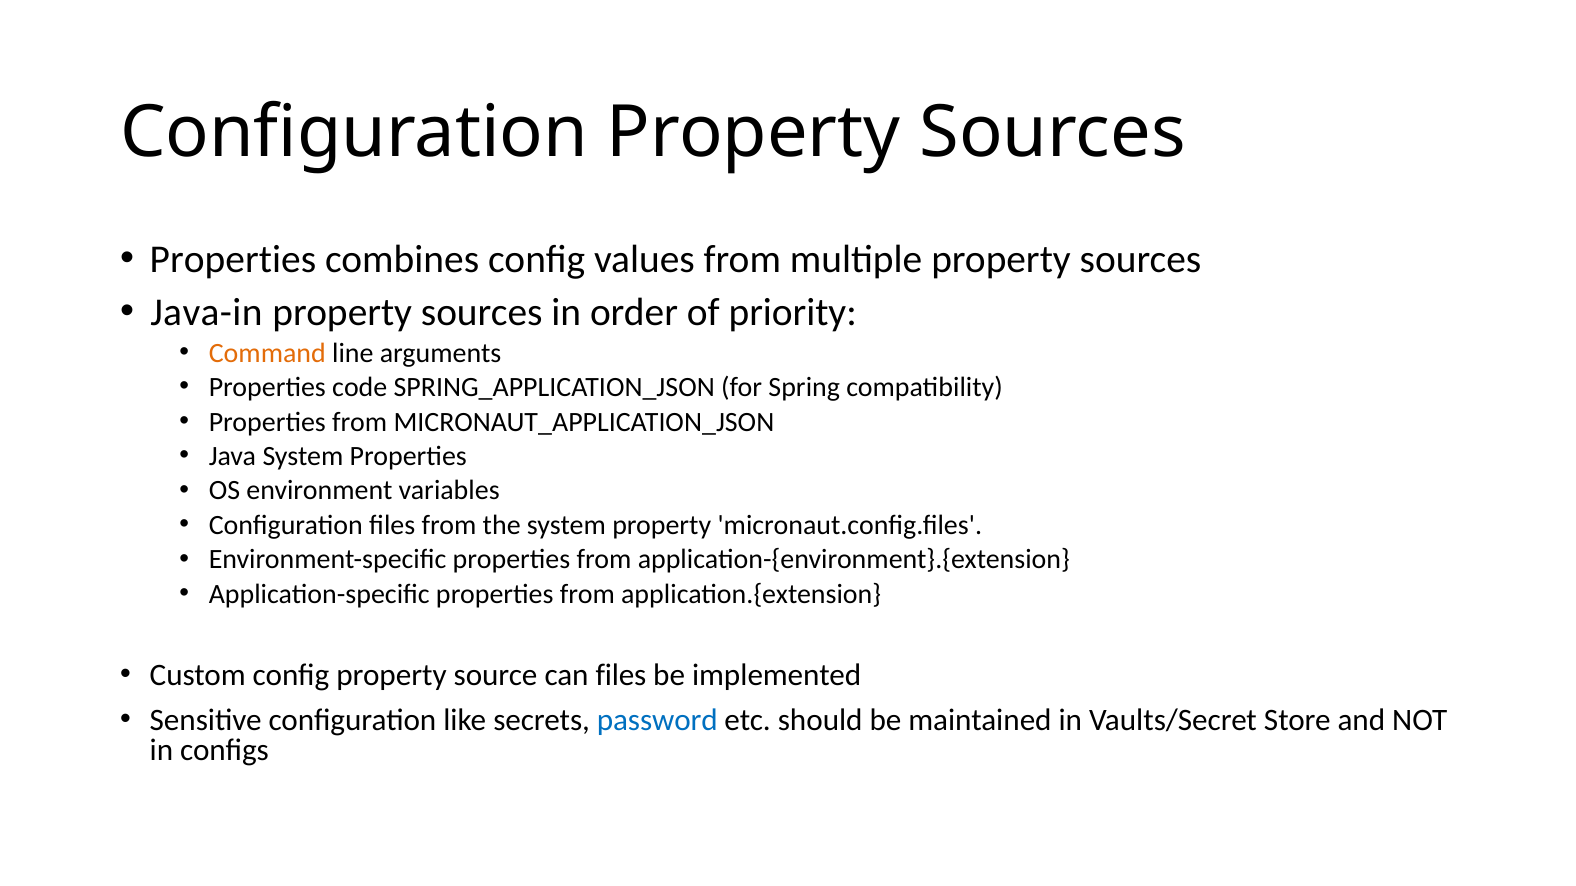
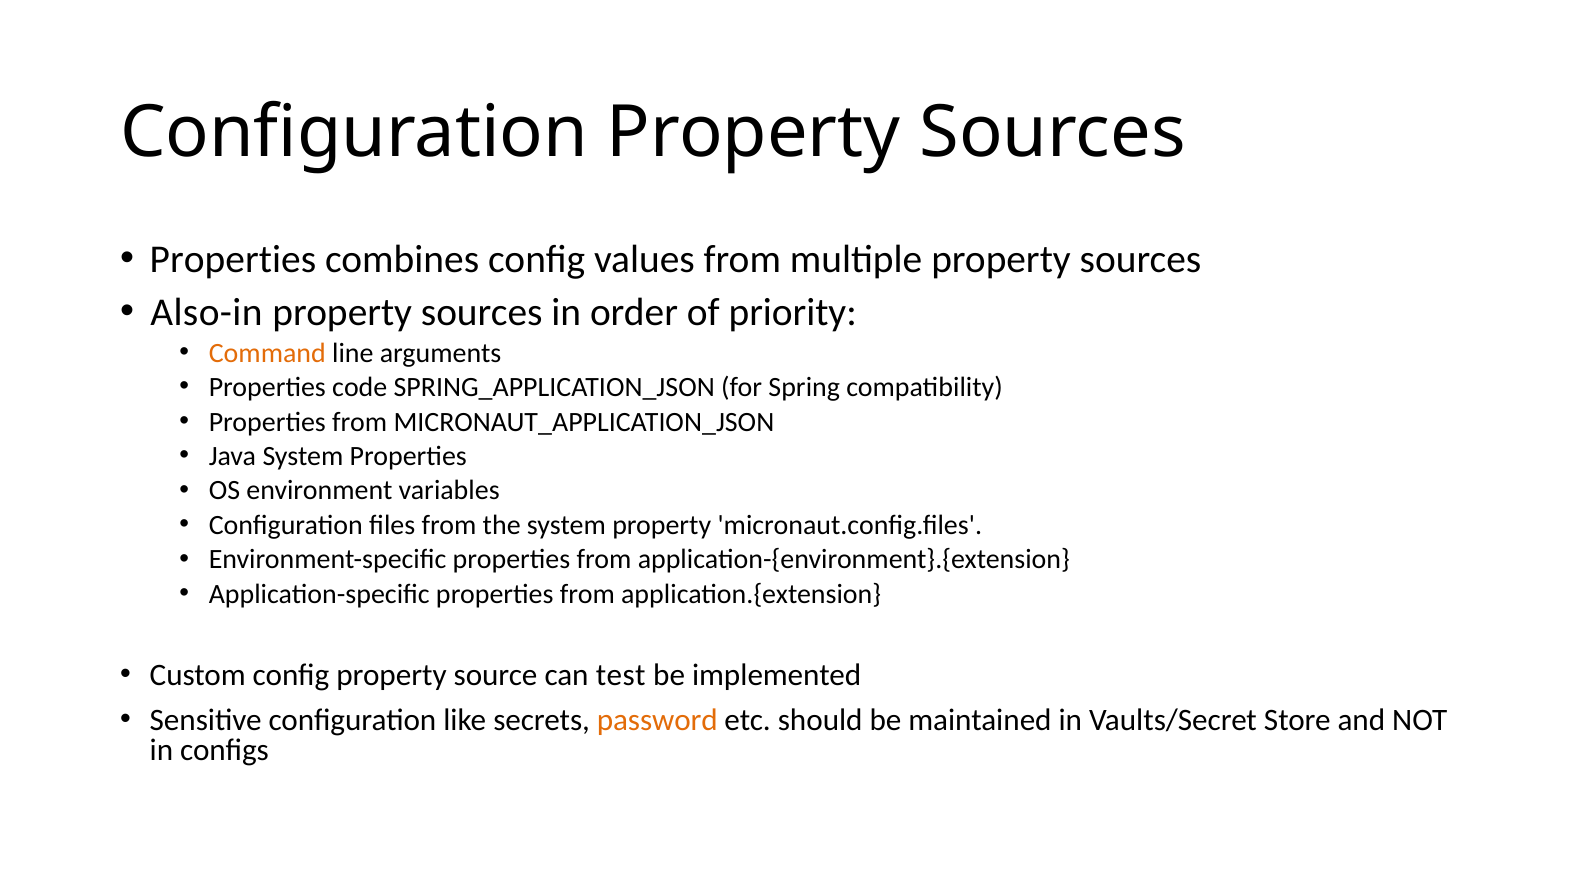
Java-in: Java-in -> Also-in (206, 313)
can files: files -> test (621, 675)
password colour: blue -> orange (657, 720)
